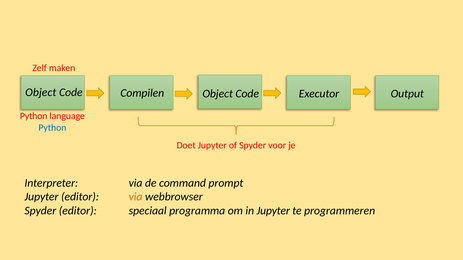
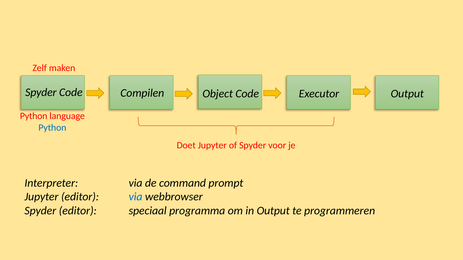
Object: Object -> Spyder (41, 93)
via colour: orange -> blue (136, 197)
in Jupyter: Jupyter -> Output (273, 211)
